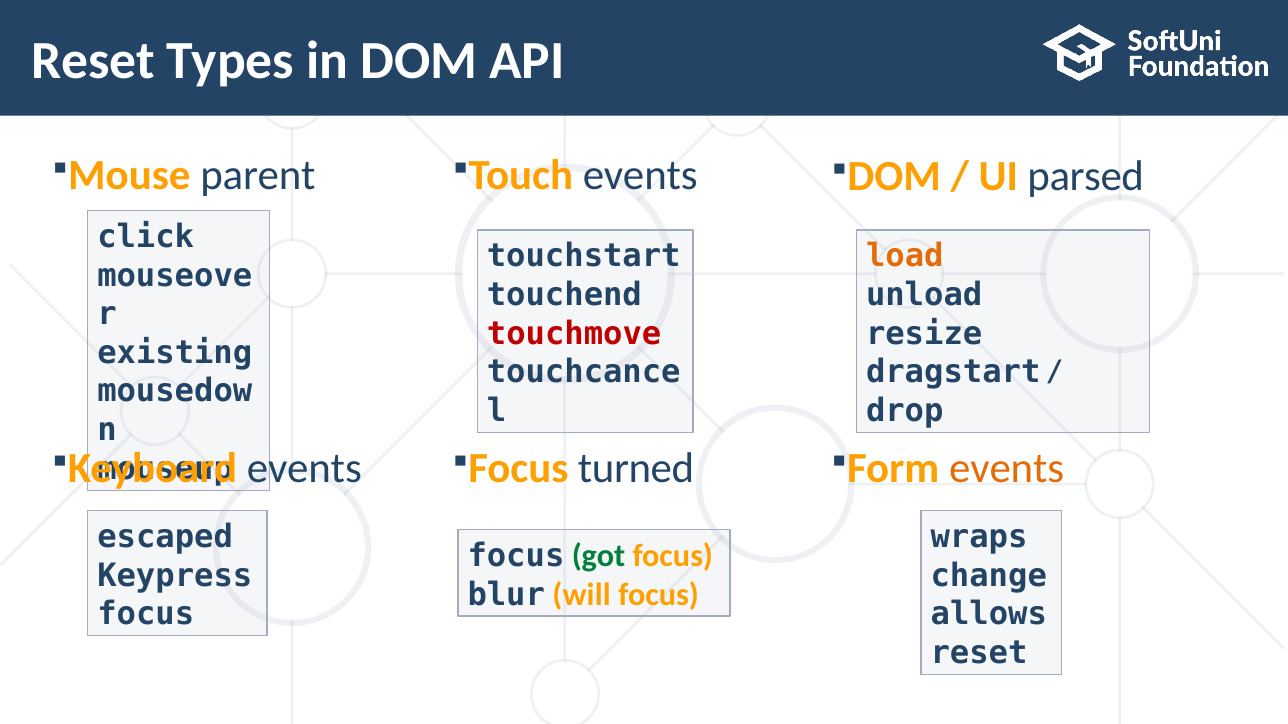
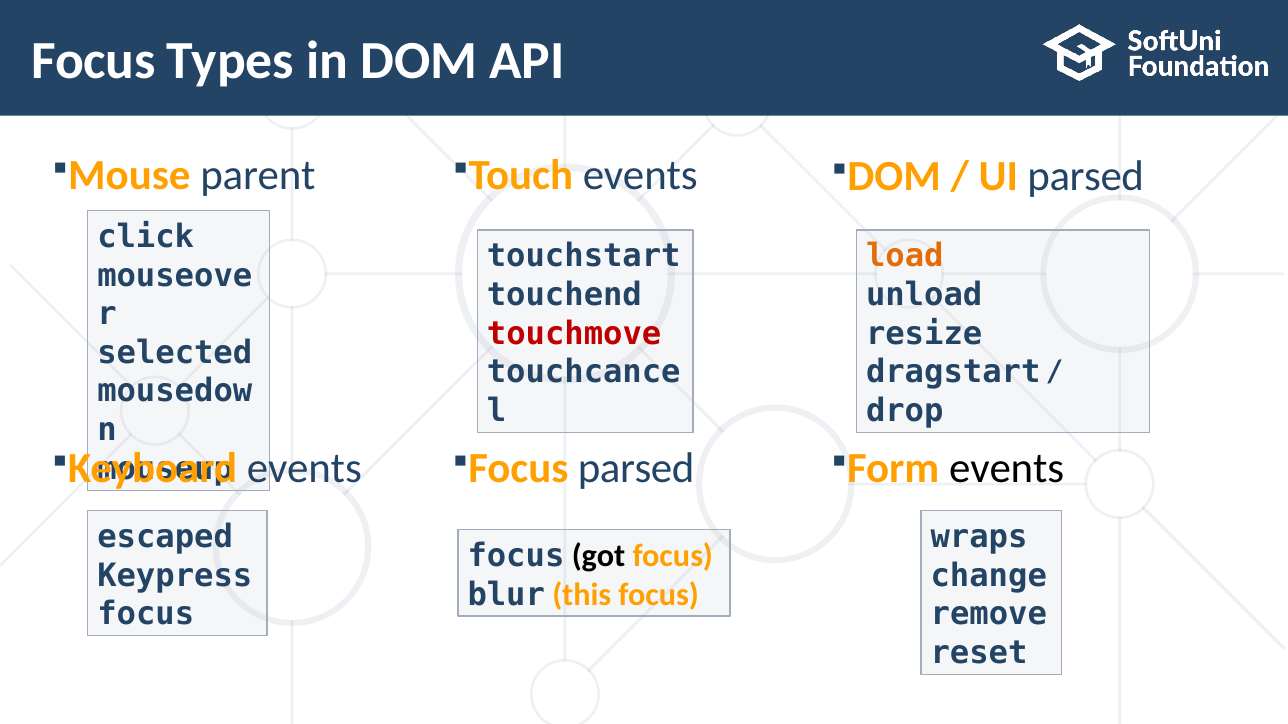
Reset: Reset -> Focus (93, 61)
existing: existing -> selected (175, 353)
turned: turned -> parsed (636, 469)
events colour: orange -> black (1007, 469)
got colour: green -> black (599, 556)
will: will -> this (582, 595)
allows: allows -> remove (989, 614)
